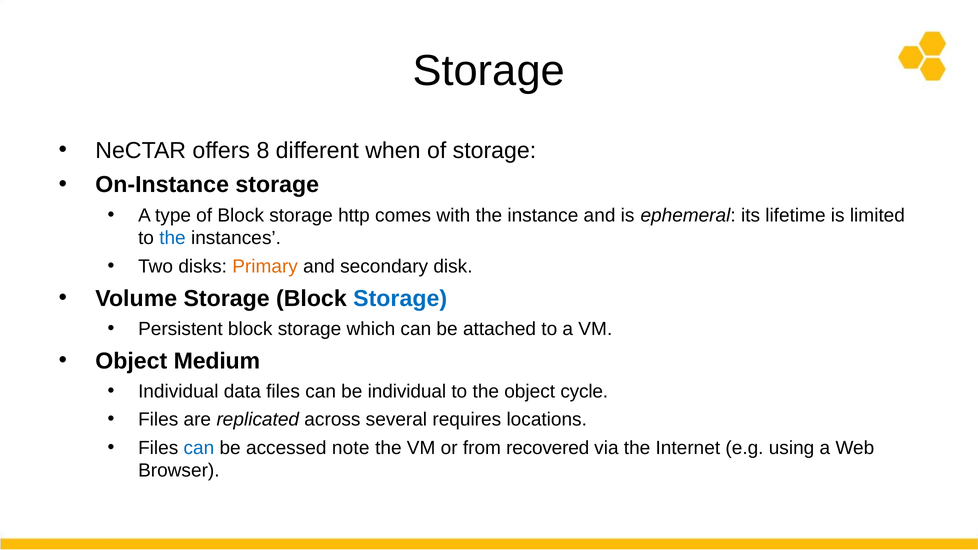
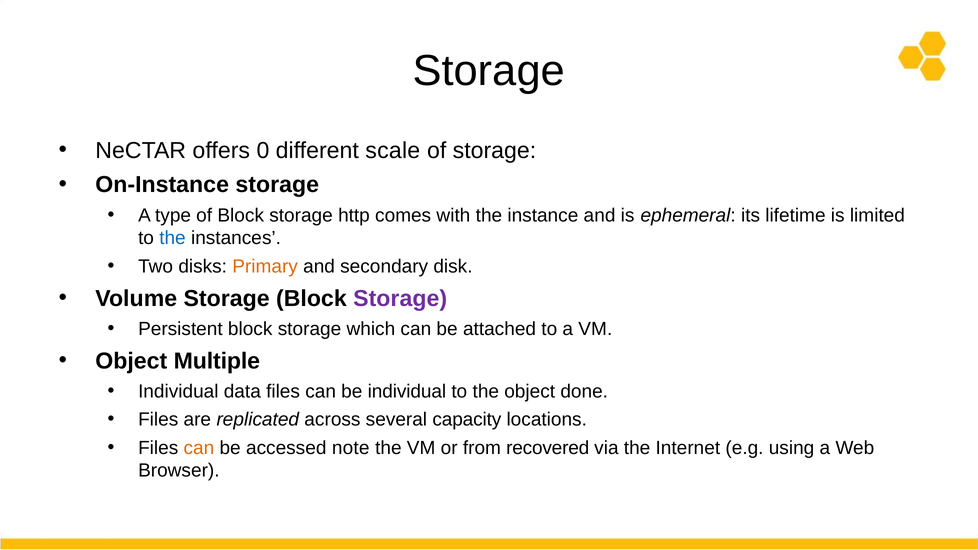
8: 8 -> 0 (263, 151)
when: when -> scale (393, 151)
Storage colour: blue -> purple (400, 298)
Medium: Medium -> Multiple (217, 361)
cycle: cycle -> done (584, 391)
requires: requires -> capacity (467, 420)
can colour: blue -> orange (199, 448)
